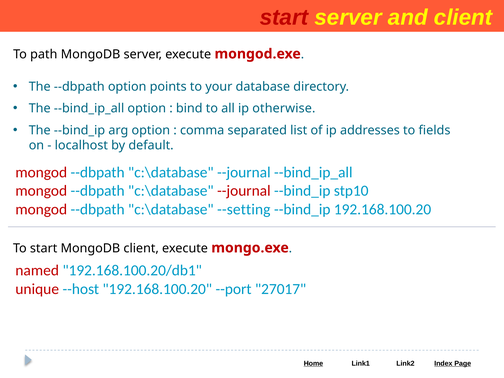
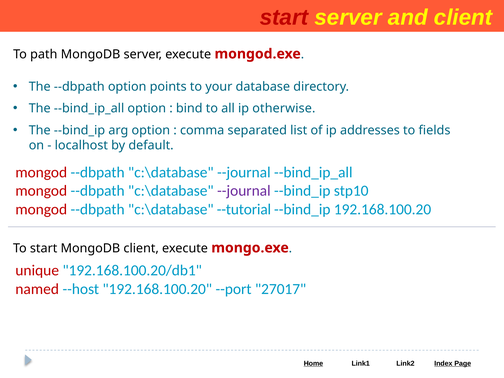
--journal colour: red -> purple (244, 191)
--setting: --setting -> --tutorial (244, 209)
named: named -> unique (37, 270)
unique: unique -> named (37, 289)
